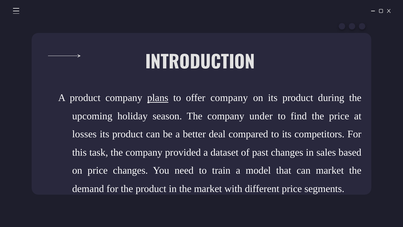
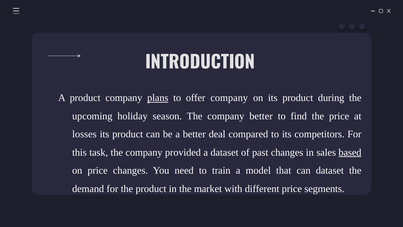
company under: under -> better (261, 116)
based underline: none -> present (350, 152)
can market: market -> dataset (330, 170)
